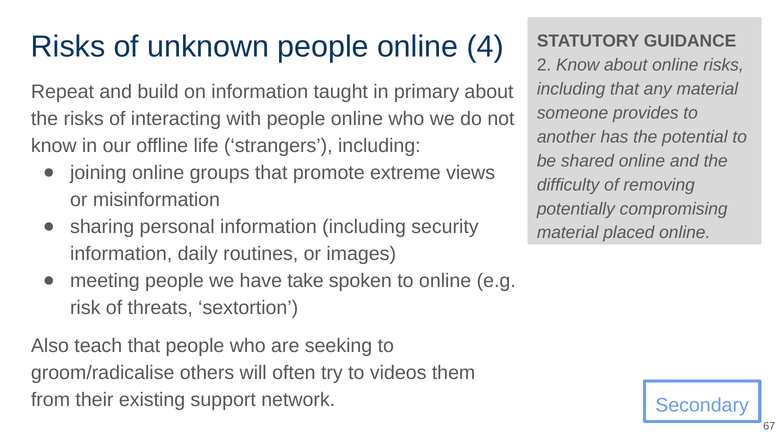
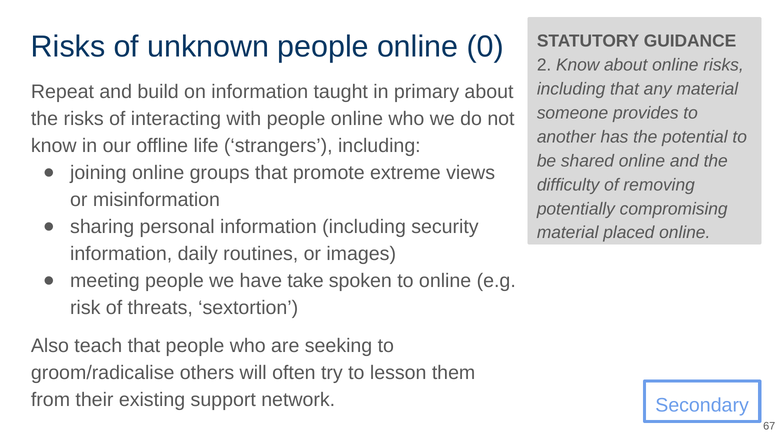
4: 4 -> 0 (485, 47)
videos: videos -> lesson (398, 373)
